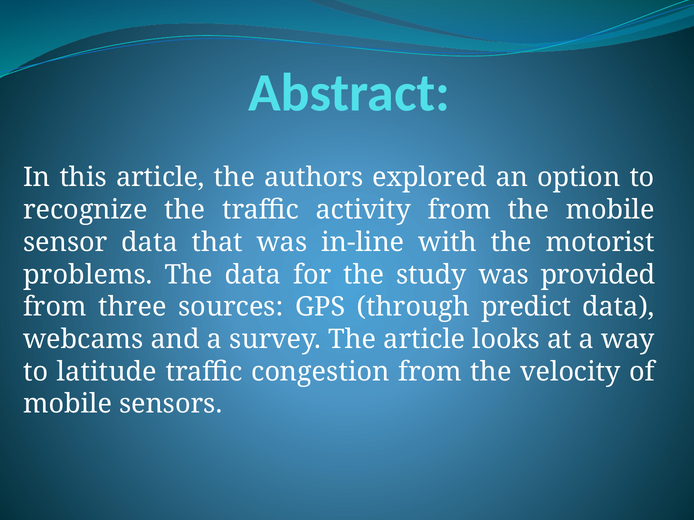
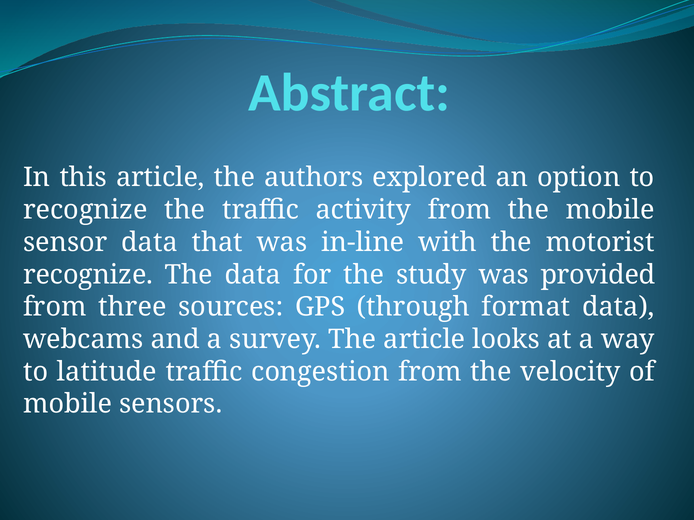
problems: problems -> recognize (88, 275)
predict: predict -> format (526, 307)
